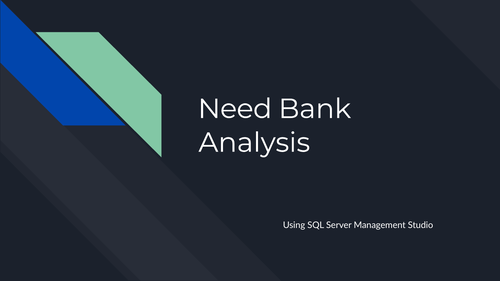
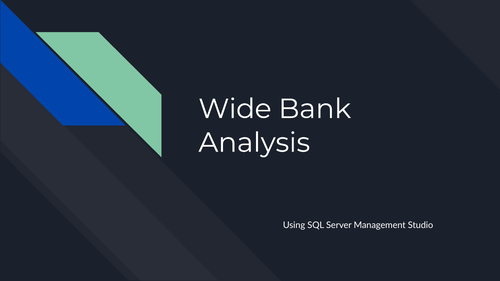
Need: Need -> Wide (235, 109)
